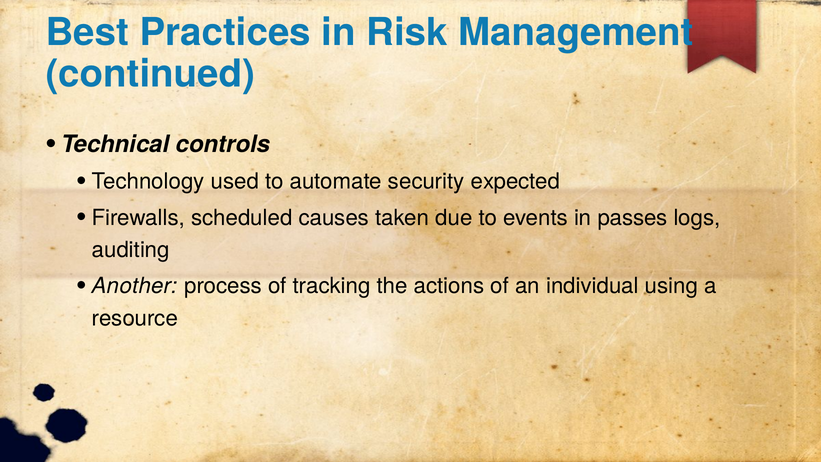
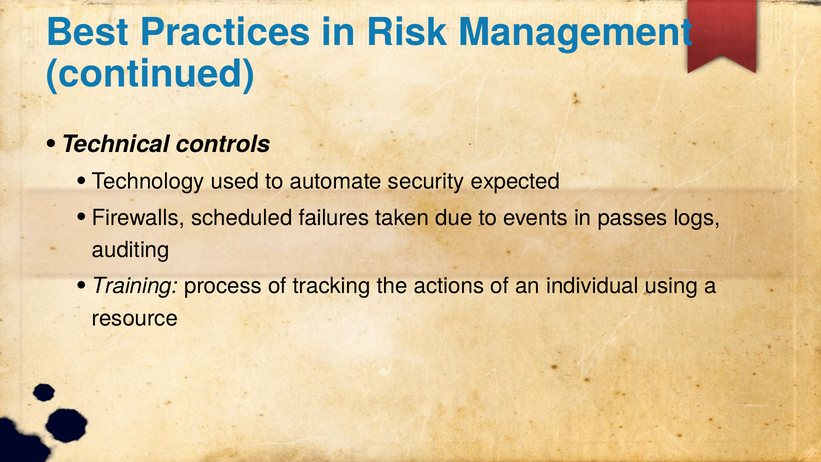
causes: causes -> failures (334, 218)
Another: Another -> Training (135, 286)
